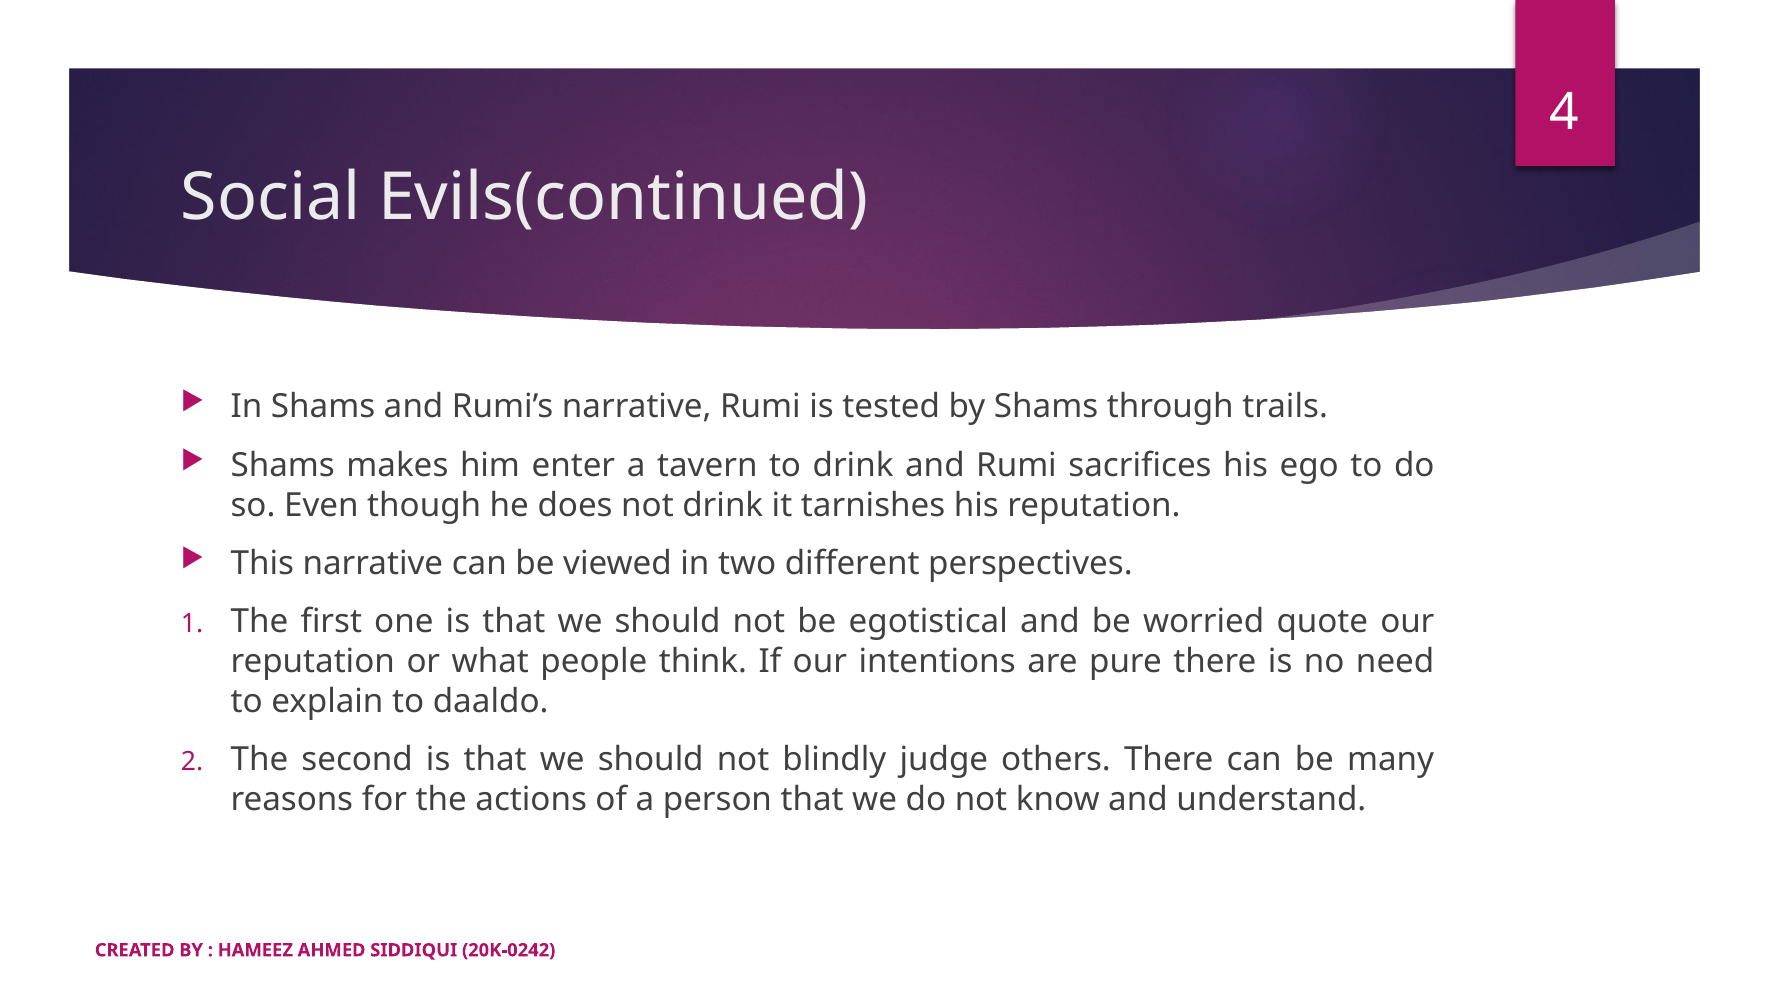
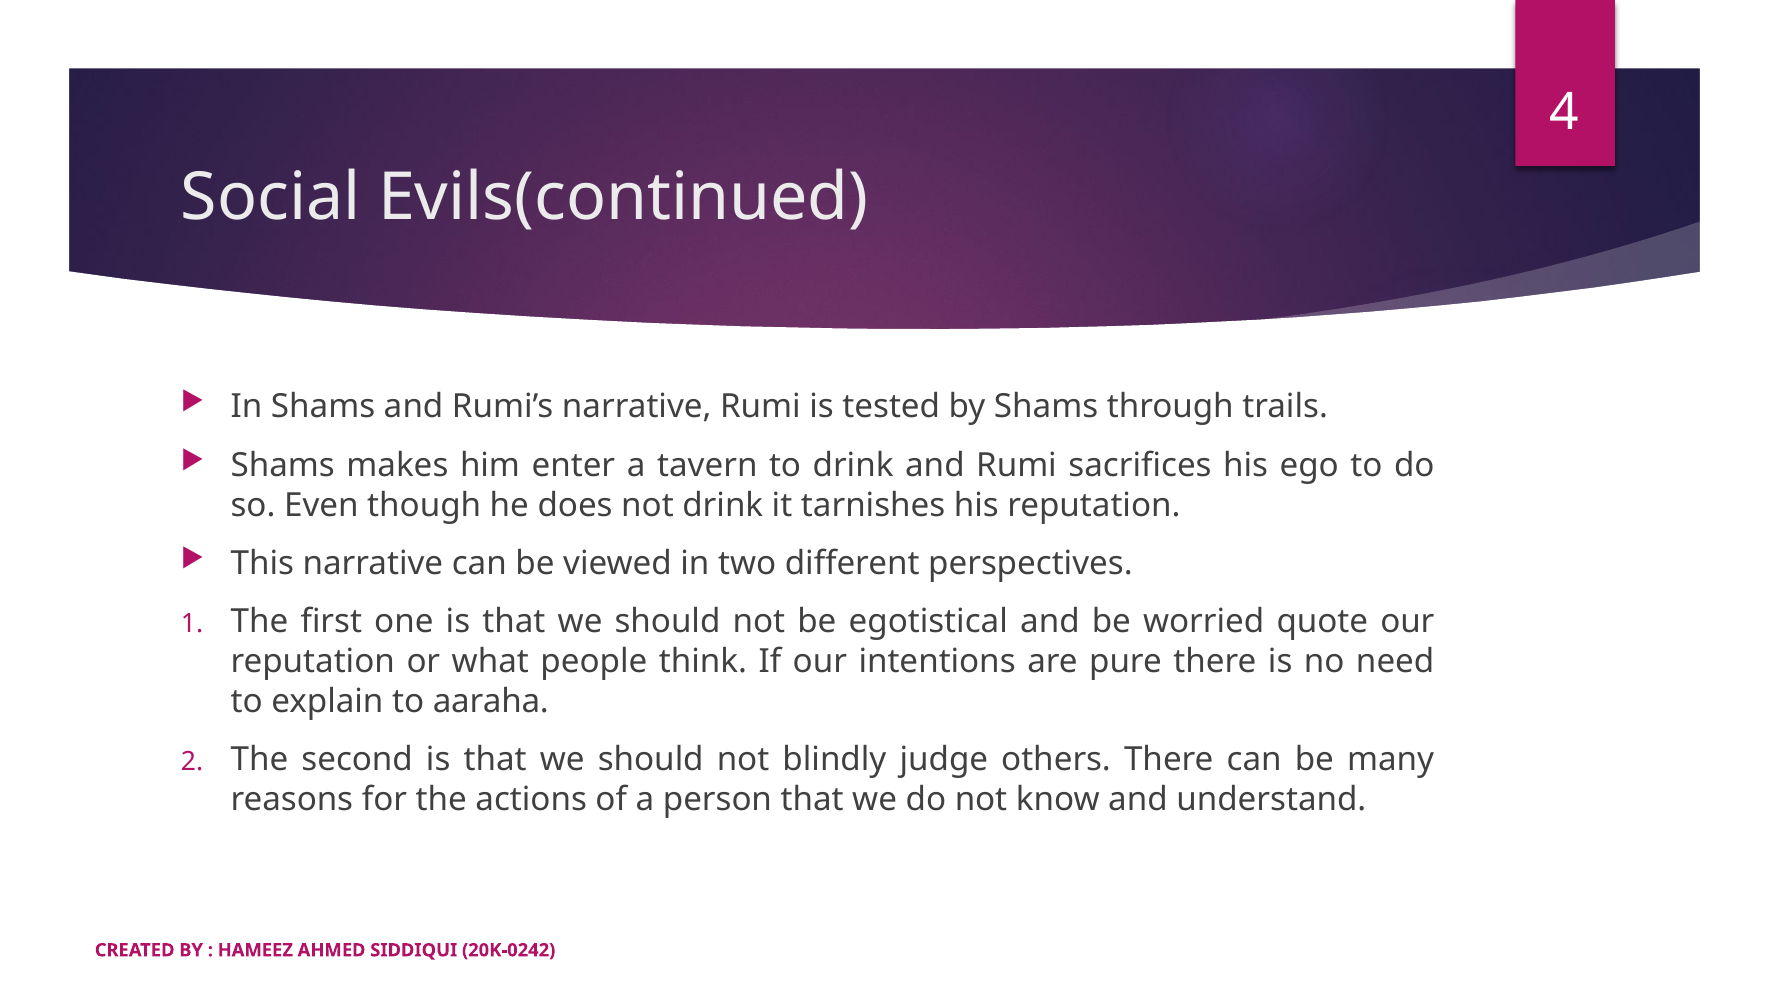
daaldo: daaldo -> aaraha (491, 701)
